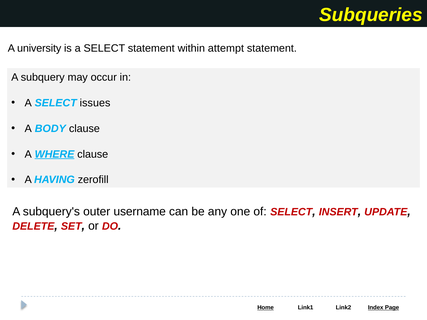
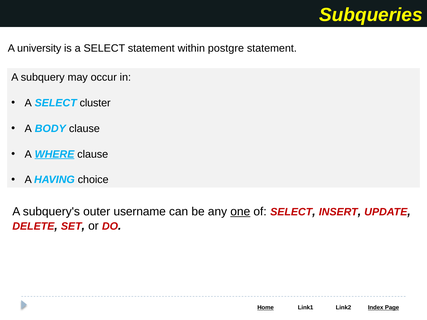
attempt: attempt -> postgre (226, 48)
issues: issues -> cluster (95, 103)
zerofill: zerofill -> choice (93, 180)
one underline: none -> present (240, 212)
